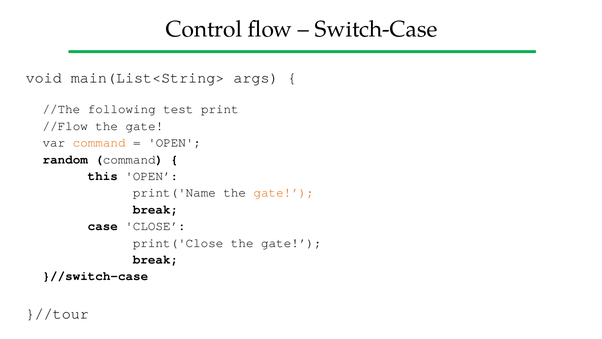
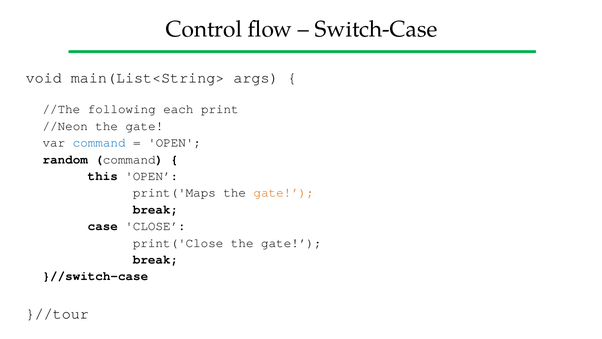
test: test -> each (178, 109)
//Flow: //Flow -> //Neon (65, 126)
command colour: orange -> blue (99, 143)
print('Name: print('Name -> print('Maps (174, 193)
